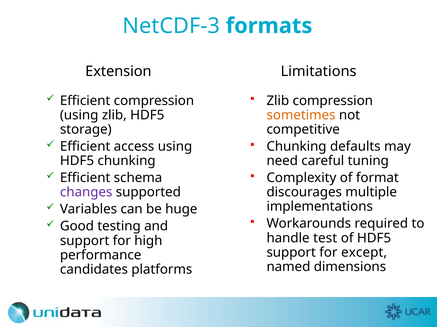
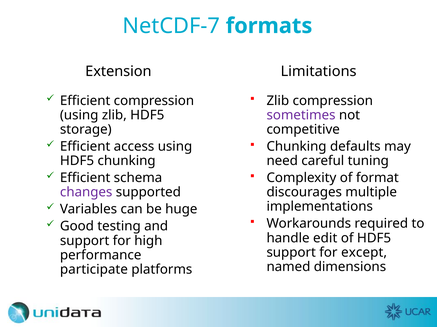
NetCDF-3: NetCDF-3 -> NetCDF-7 (171, 26)
sometimes colour: orange -> purple (301, 115)
test: test -> edit (325, 238)
candidates: candidates -> participate (94, 270)
